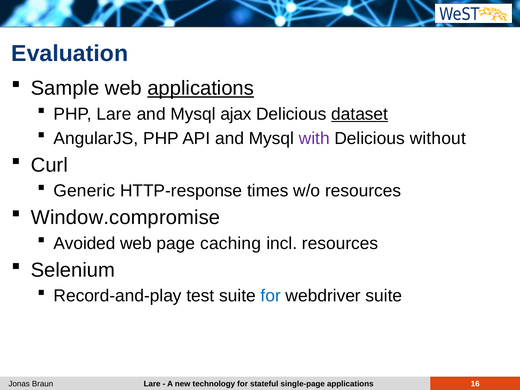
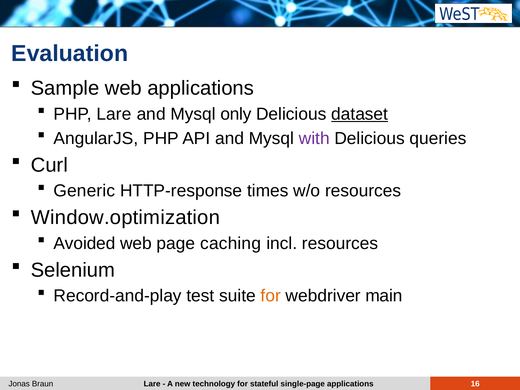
applications underline: present -> none (201, 88)
ajax: ajax -> only (236, 114)
without: without -> queries (438, 138)
Window.compromise: Window.compromise -> Window.optimization (125, 218)
for colour: blue -> orange (271, 296)
webdriver suite: suite -> main (384, 296)
